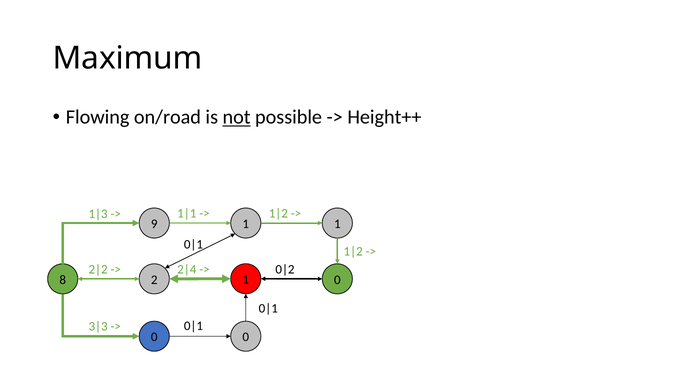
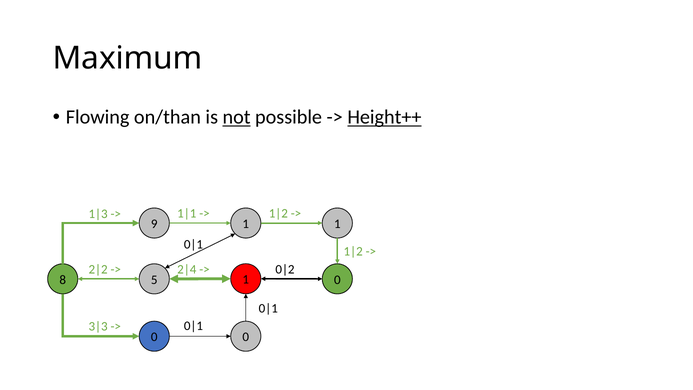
on/road: on/road -> on/than (167, 117)
Height++ underline: none -> present (384, 117)
2: 2 -> 5 (154, 280)
